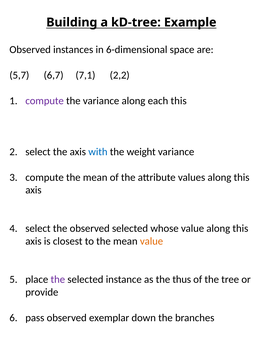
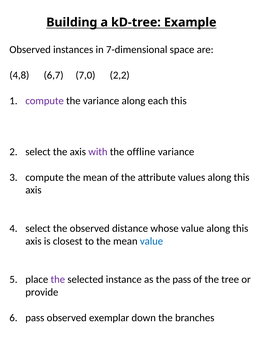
6-dimensional: 6-dimensional -> 7-dimensional (137, 50)
5,7: 5,7 -> 4,8 (19, 75)
7,1: 7,1 -> 7,0 (85, 75)
with colour: blue -> purple (98, 152)
weight: weight -> offline (141, 152)
observed selected: selected -> distance (130, 228)
value colour: orange -> blue (152, 241)
the thus: thus -> pass (182, 279)
